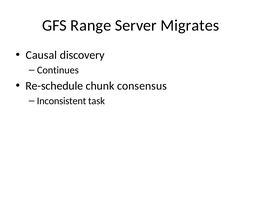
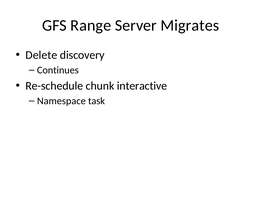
Causal: Causal -> Delete (41, 55)
consensus: consensus -> interactive (142, 86)
Inconsistent: Inconsistent -> Namespace (61, 101)
